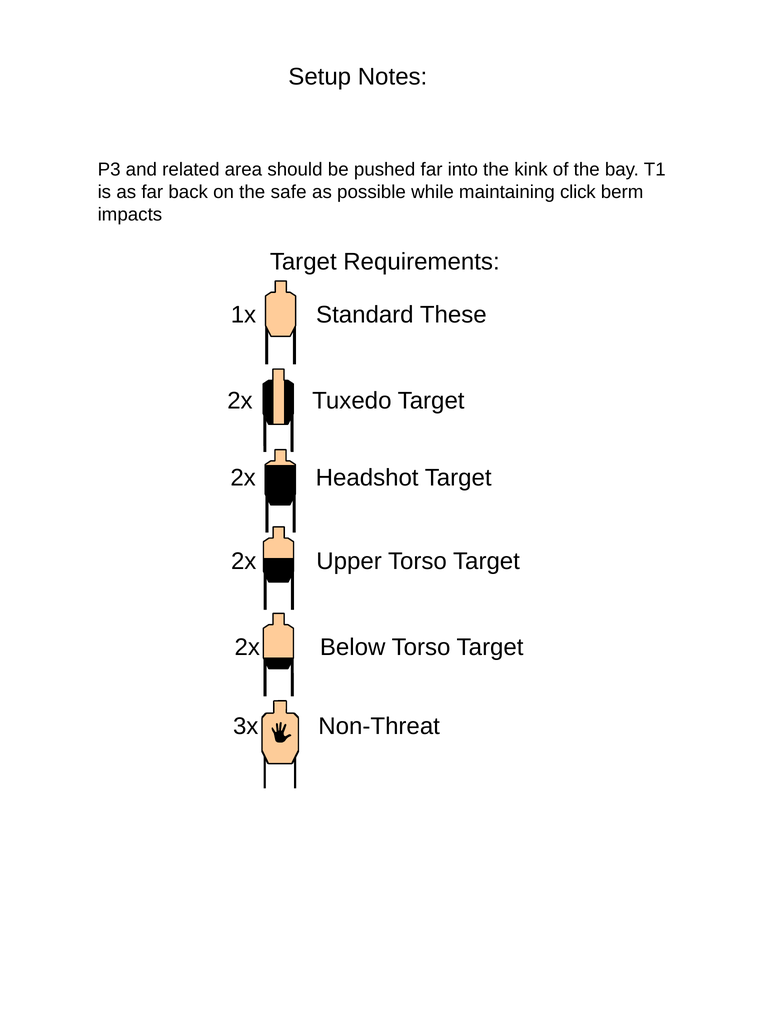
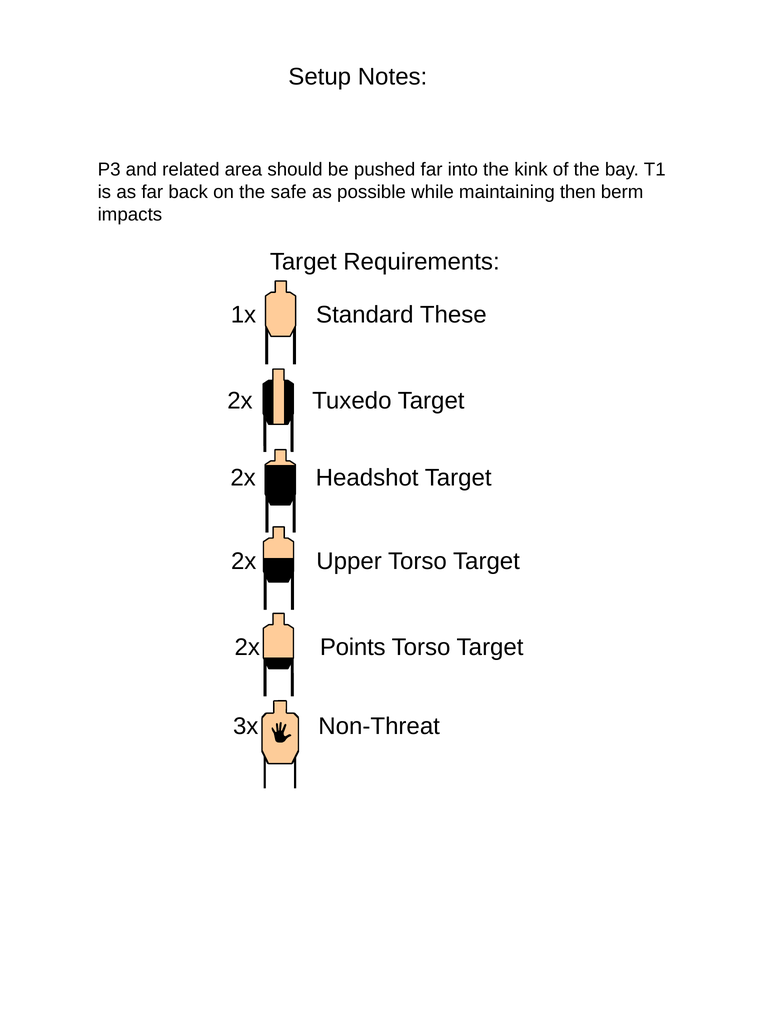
click: click -> then (578, 192)
Below: Below -> Points (353, 647)
